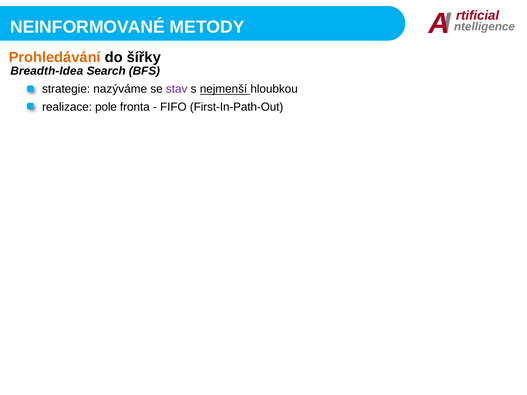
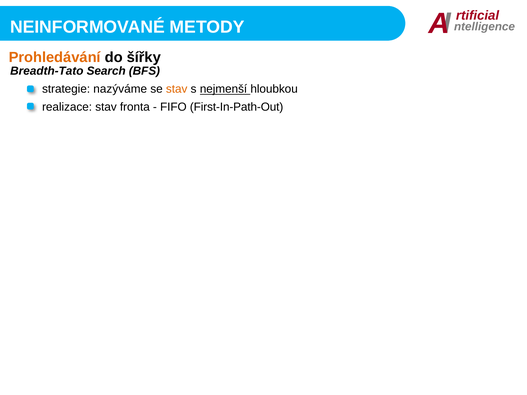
Breadth-Idea: Breadth-Idea -> Breadth-Tato (47, 71)
stav colour: purple -> orange (177, 89)
realizace pole: pole -> stav (106, 107)
